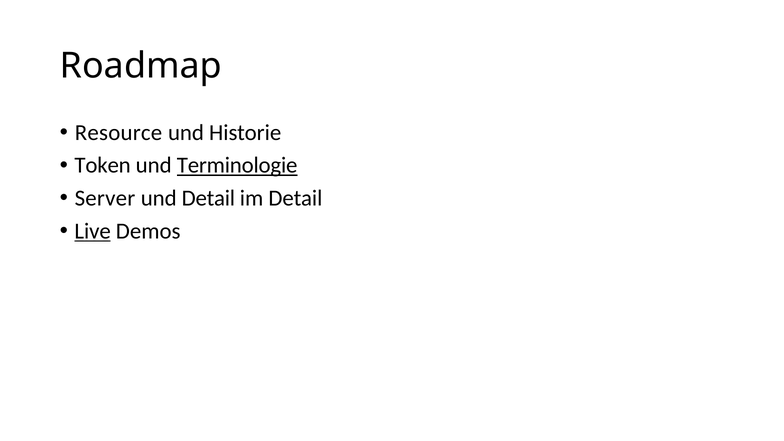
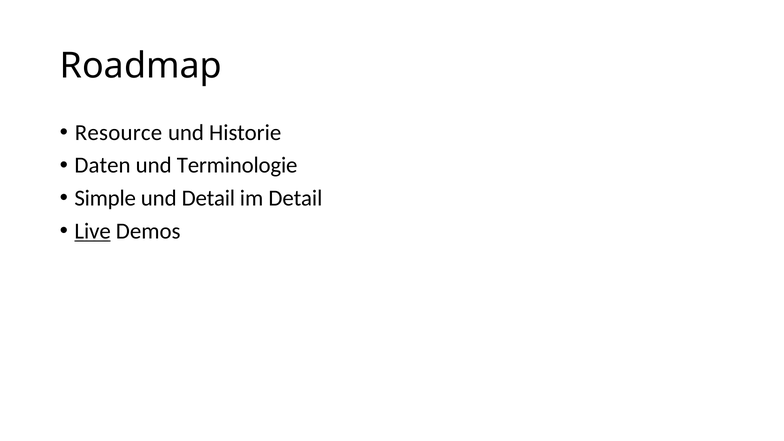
Token: Token -> Daten (102, 165)
Terminologie underline: present -> none (237, 165)
Server: Server -> Simple (105, 198)
